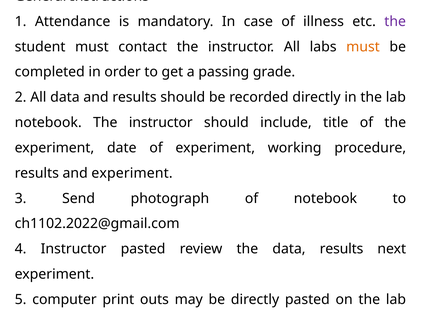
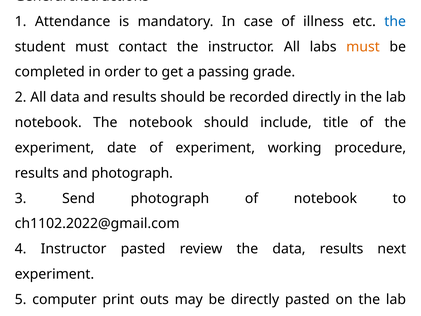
the colour: purple -> blue (395, 21)
notebook The instructor: instructor -> notebook (161, 122)
and experiment: experiment -> photograph (132, 173)
